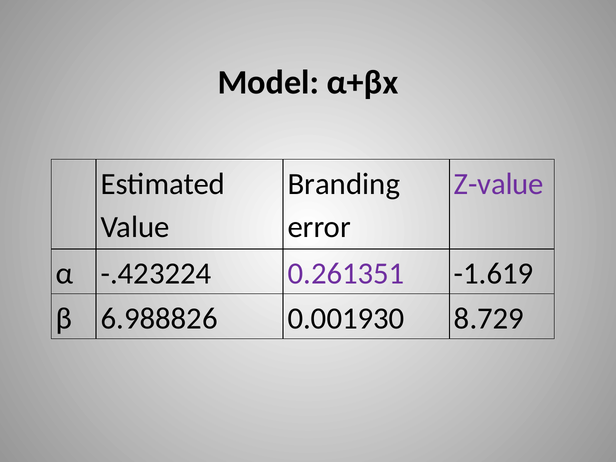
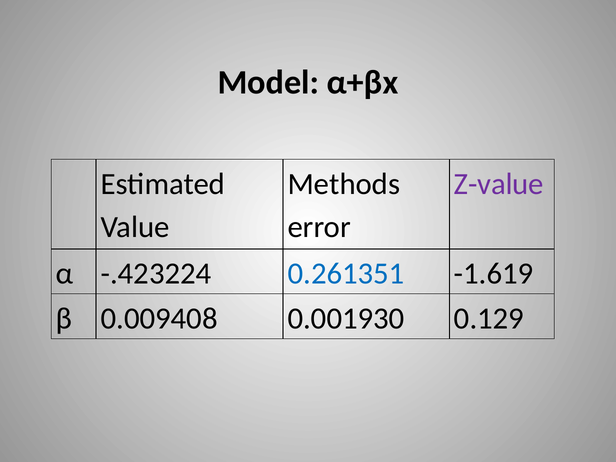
Branding: Branding -> Methods (344, 184)
0.261351 colour: purple -> blue (346, 274)
6.988826: 6.988826 -> 0.009408 (159, 319)
8.729: 8.729 -> 0.129 (489, 319)
